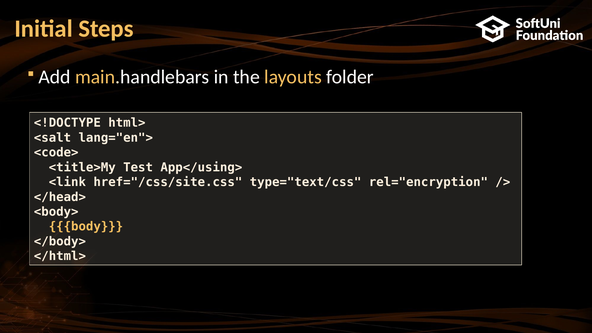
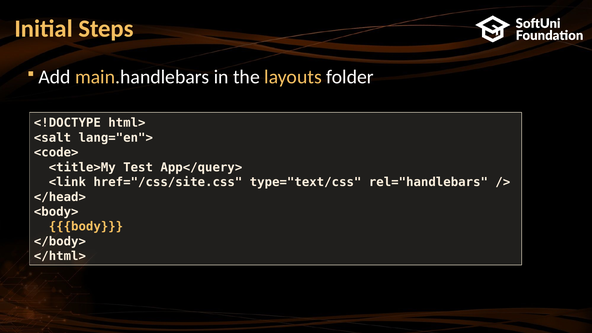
App</using>: App</using> -> App</query> (201, 167)
rel="encryption: rel="encryption -> rel="handlebars (428, 182)
